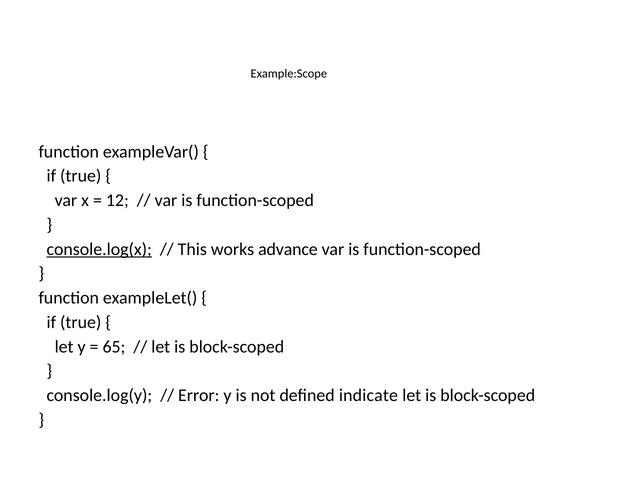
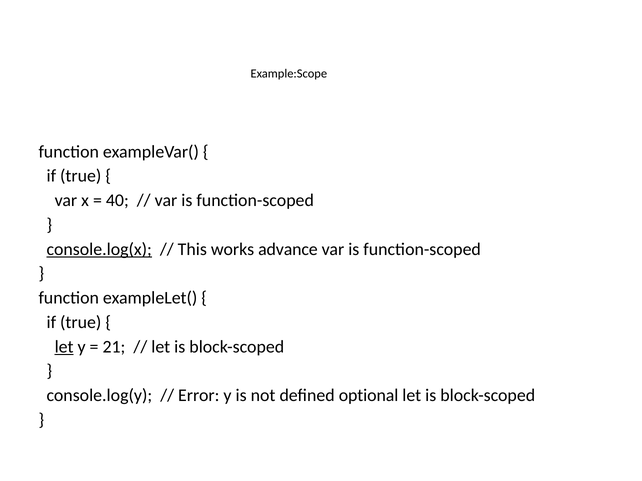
12: 12 -> 40 (117, 201)
let underline: none -> present (64, 347)
65: 65 -> 21 (114, 347)
indicate: indicate -> optional (369, 396)
